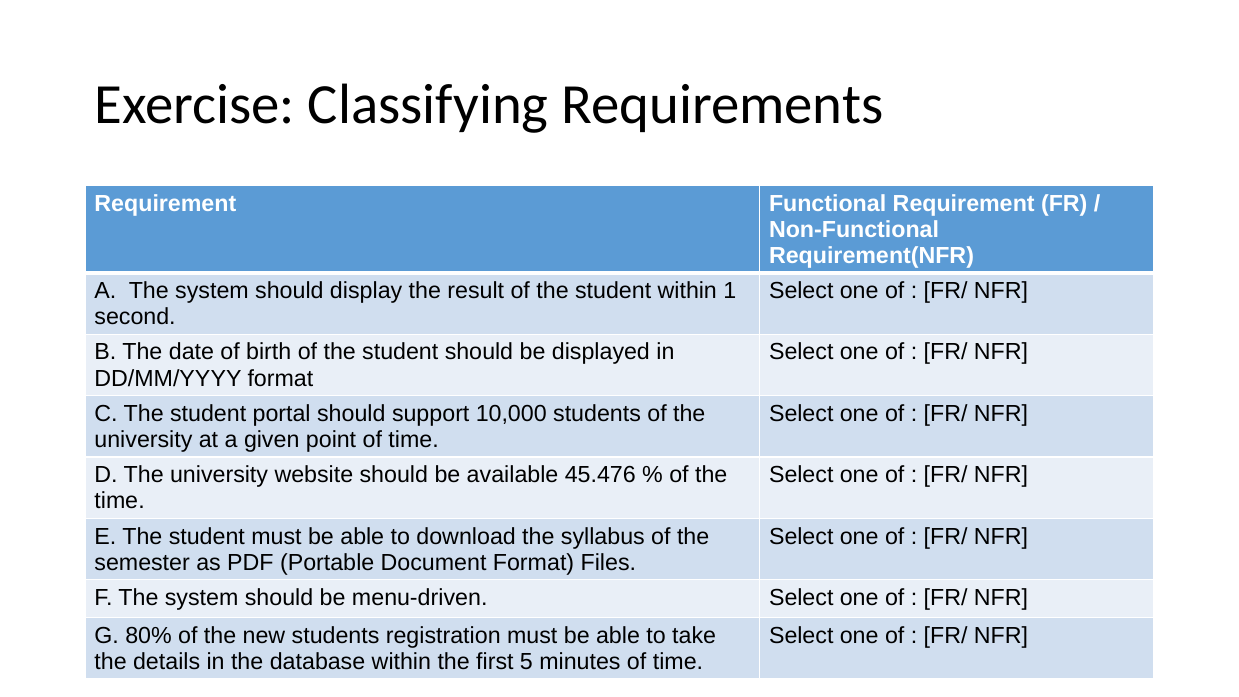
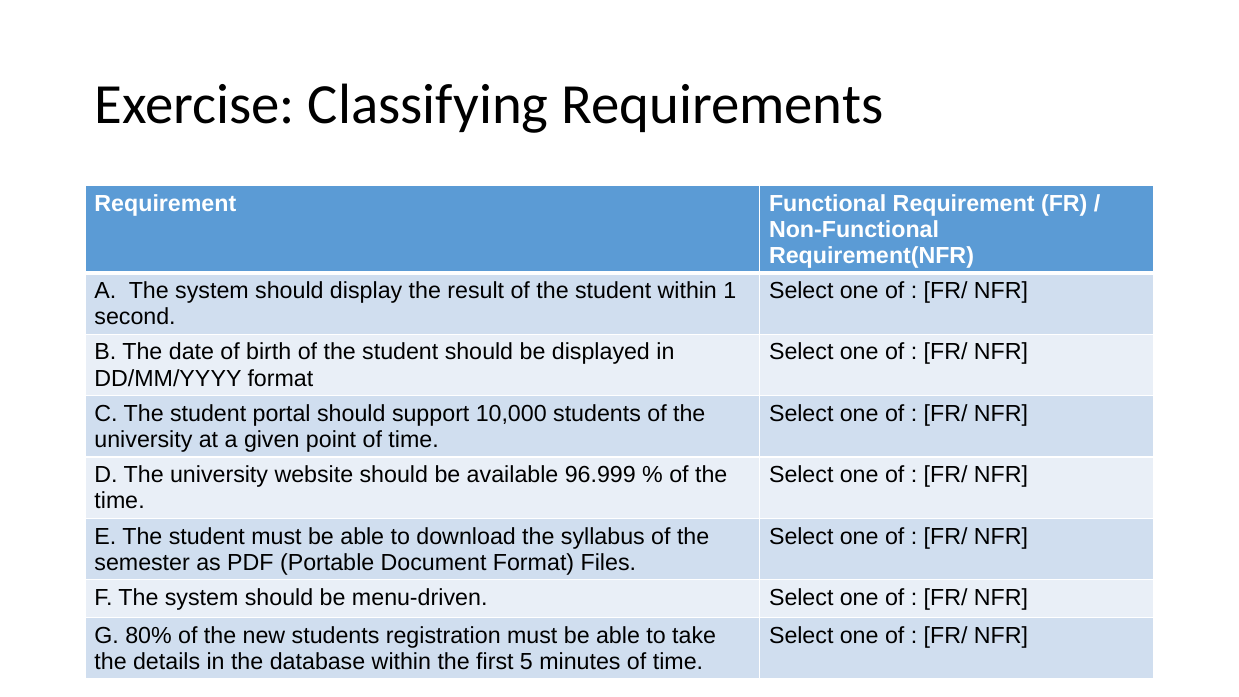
45.476: 45.476 -> 96.999 (600, 475)
